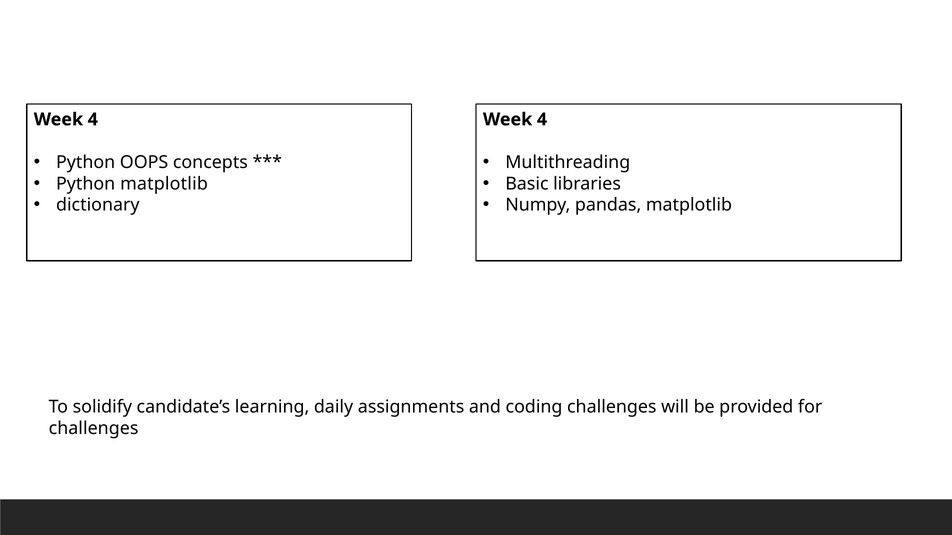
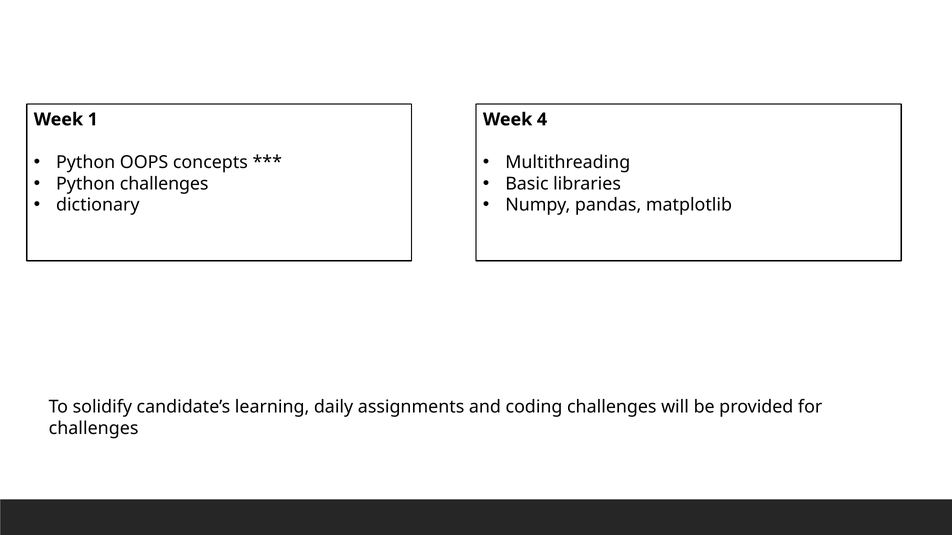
4: 4 -> 1 (93, 120)
Python matplotlib: matplotlib -> challenges (164, 184)
